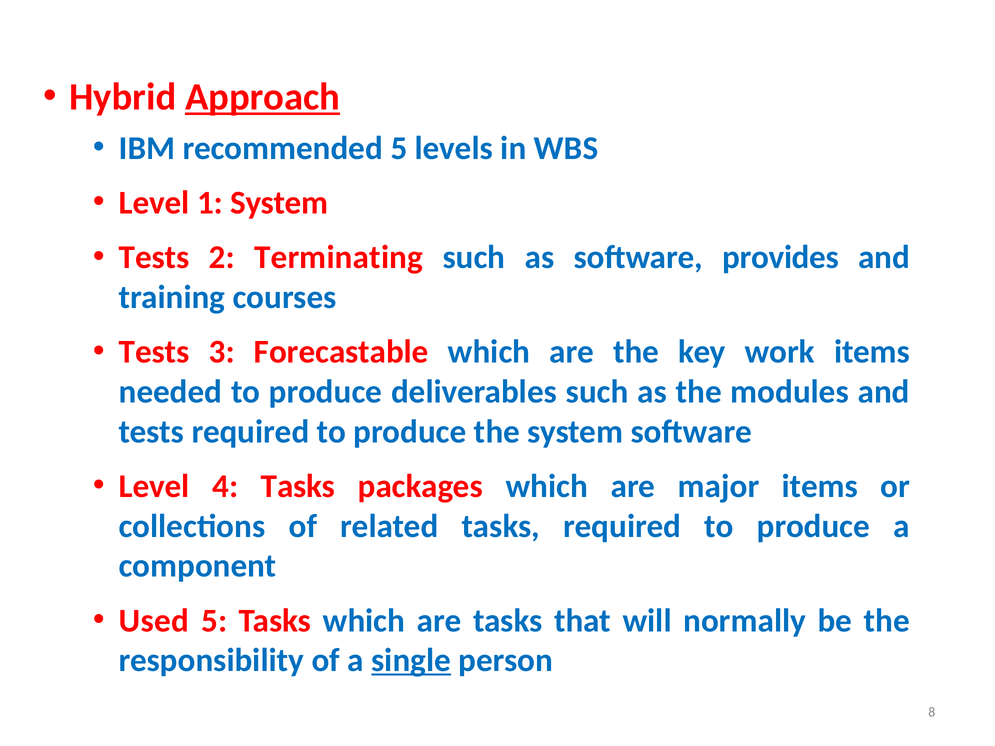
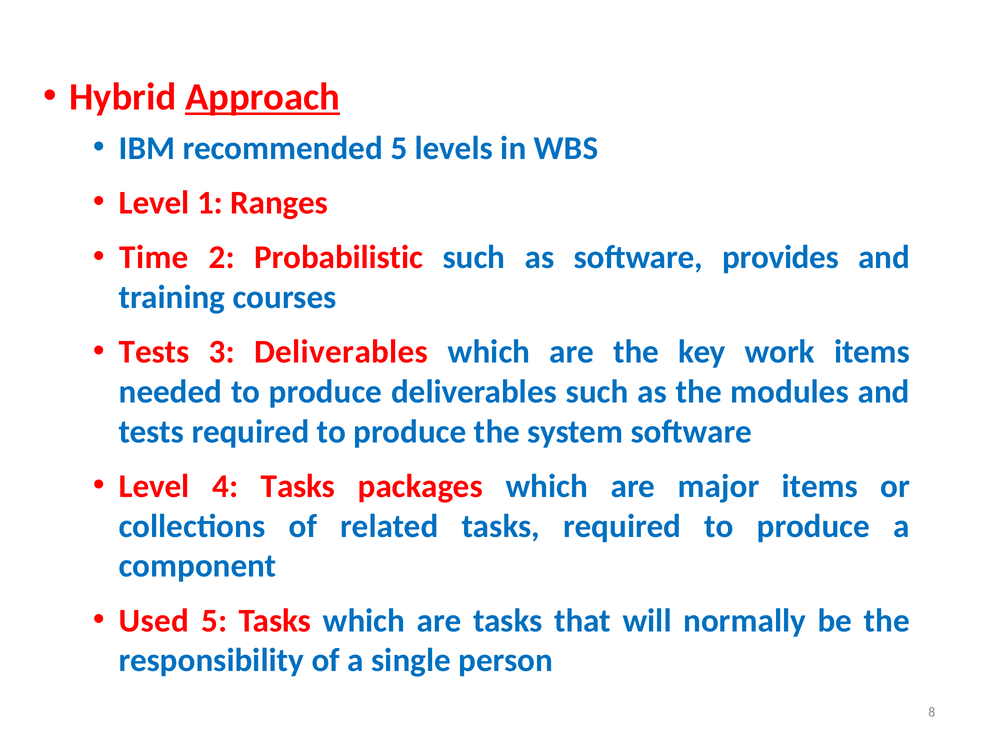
1 System: System -> Ranges (279, 203)
Tests: Tests -> Time (154, 258)
Terminating: Terminating -> Probabilistic (339, 258)
3 Forecastable: Forecastable -> Deliverables (341, 352)
single underline: present -> none (411, 661)
